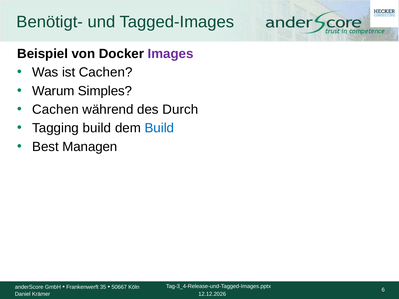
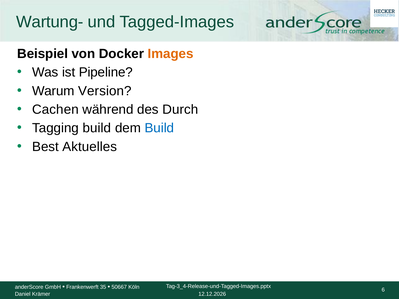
Benötigt-: Benötigt- -> Wartung- (50, 22)
Images colour: purple -> orange (171, 54)
ist Cachen: Cachen -> Pipeline (106, 72)
Simples: Simples -> Version (105, 91)
Managen: Managen -> Aktuelles (90, 147)
